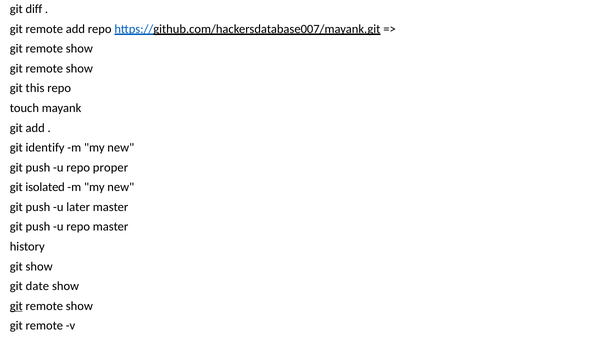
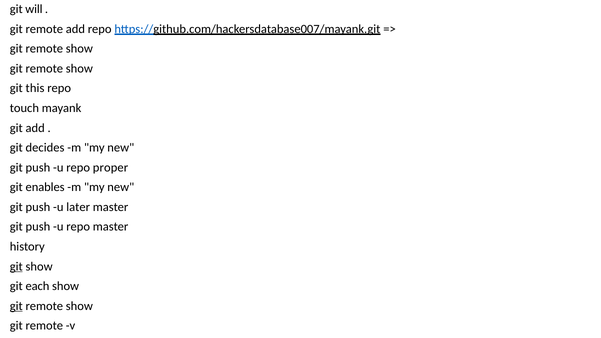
diff: diff -> will (34, 9)
identify: identify -> decides (45, 148)
isolated: isolated -> enables (45, 187)
git underline: none -> present (16, 266)
date: date -> each (37, 286)
